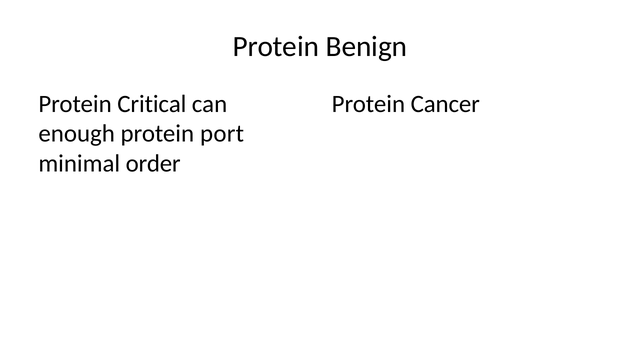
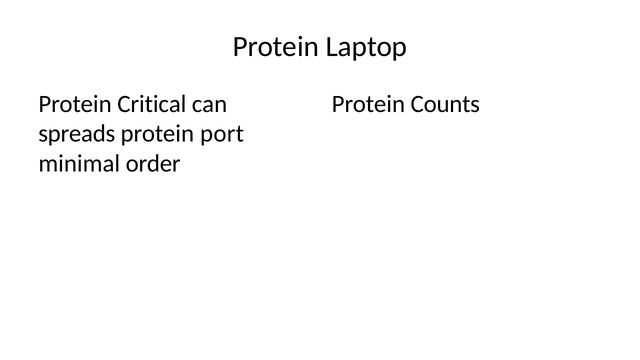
Benign: Benign -> Laptop (367, 46)
Cancer: Cancer -> Counts (445, 104)
enough: enough -> spreads (77, 134)
